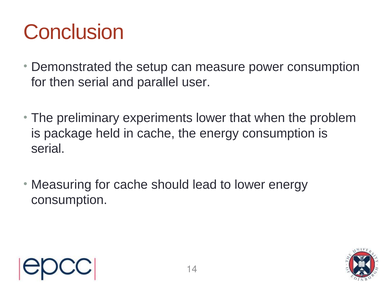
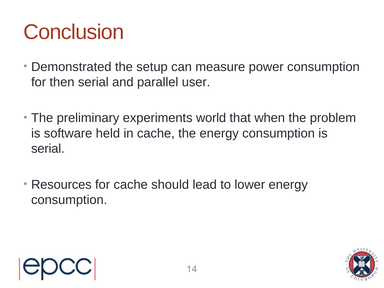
experiments lower: lower -> world (211, 118)
package: package -> software (68, 133)
Measuring: Measuring -> Resources (61, 185)
